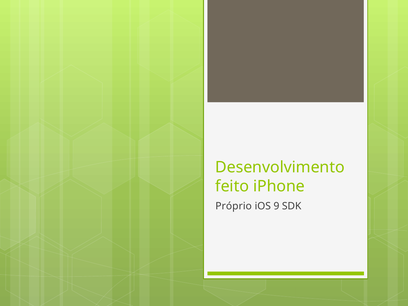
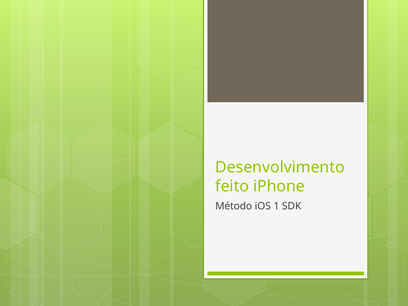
Próprio: Próprio -> Método (234, 206)
9: 9 -> 1 (276, 206)
